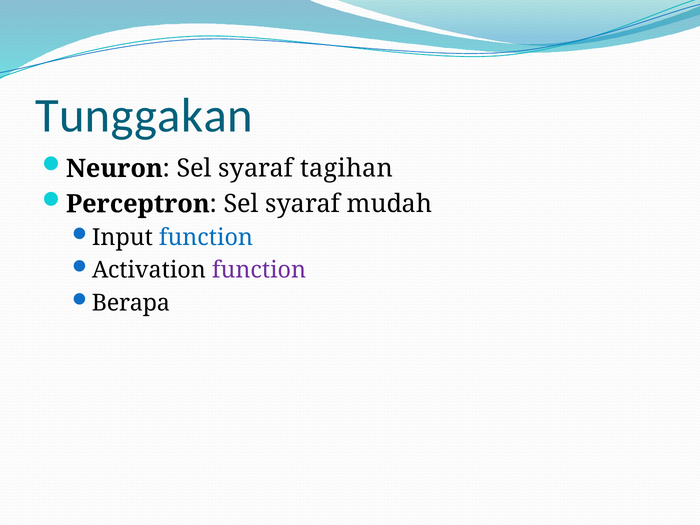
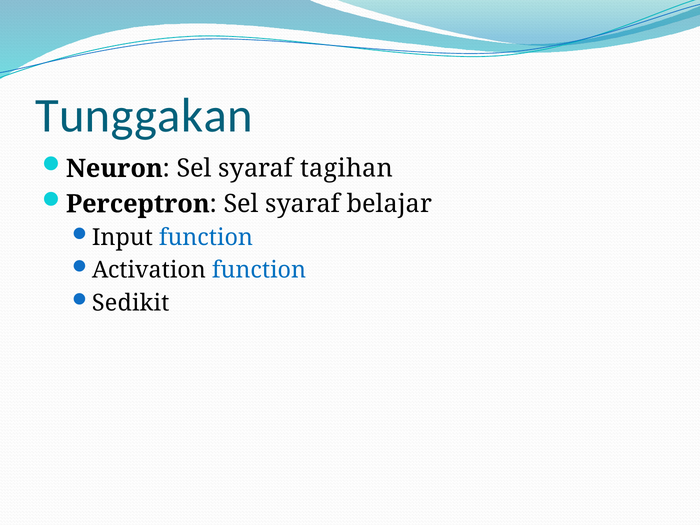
mudah: mudah -> belajar (389, 204)
function colour: purple -> blue (259, 270)
Berapa: Berapa -> Sedikit (131, 303)
